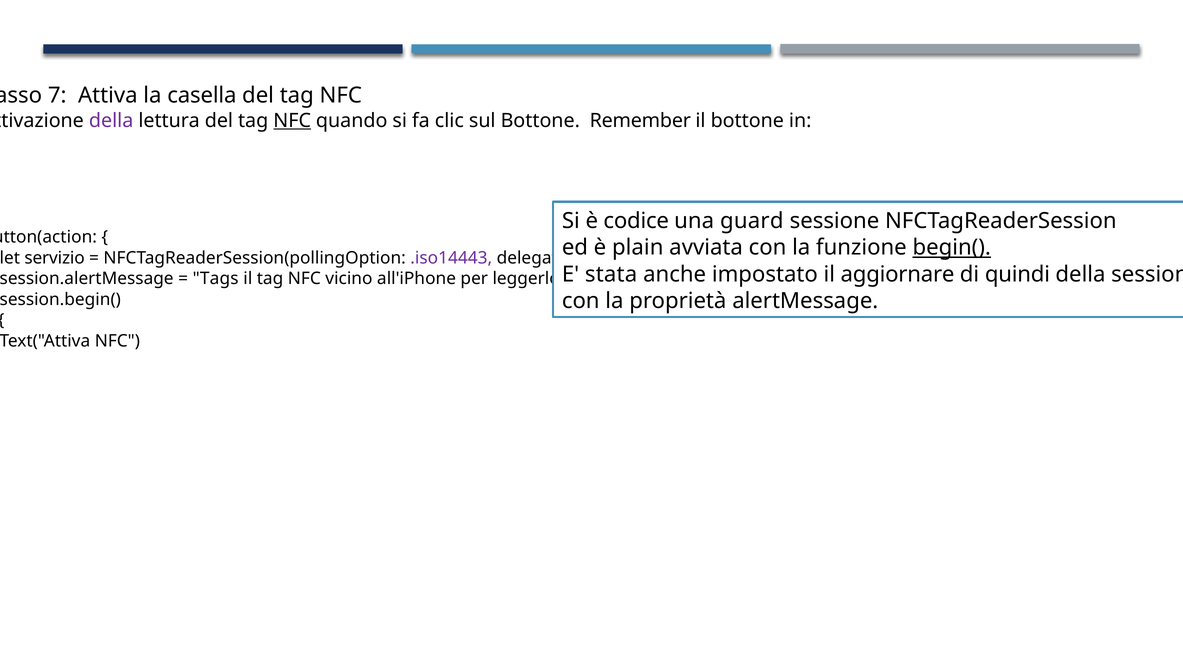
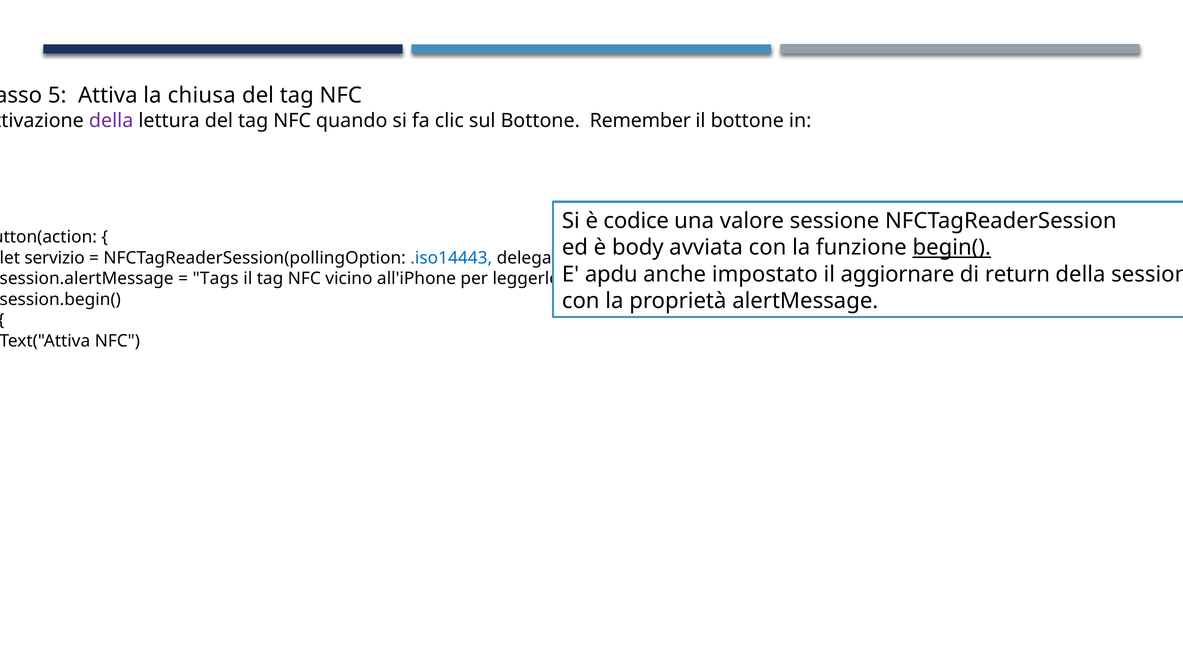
7: 7 -> 5 (57, 95)
casella: casella -> chiusa (202, 95)
NFC underline: present -> none (292, 120)
guard: guard -> valore (752, 221)
plain: plain -> body (638, 247)
.iso14443 colour: purple -> blue (451, 258)
stata: stata -> apdu (611, 274)
quindi: quindi -> return (1017, 274)
